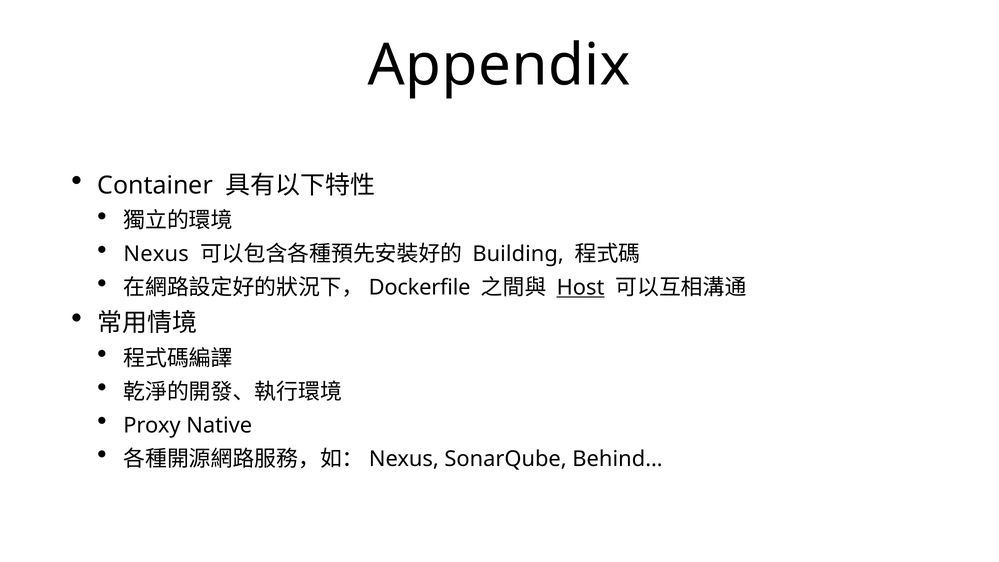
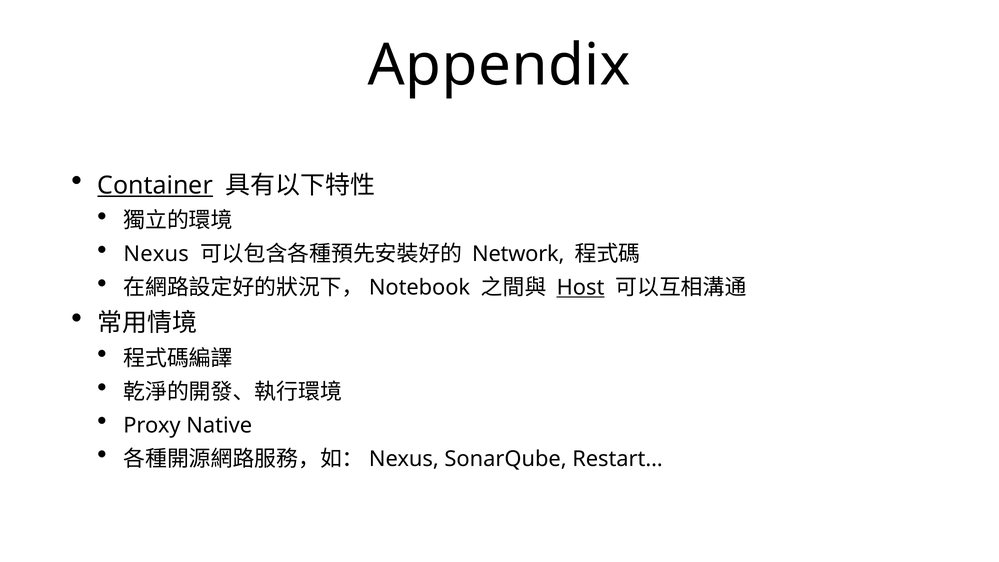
Container underline: none -> present (155, 185)
Building: Building -> Network (518, 254)
Dockerfile: Dockerfile -> Notebook (420, 287)
Behind…: Behind… -> Restart… (617, 459)
